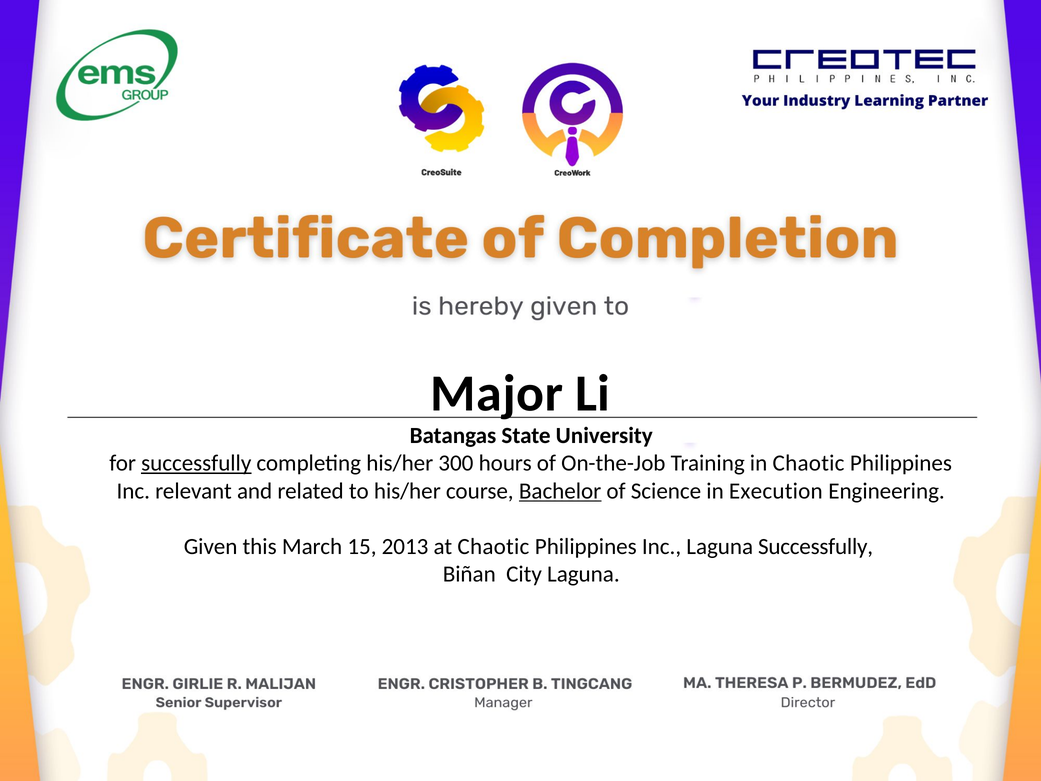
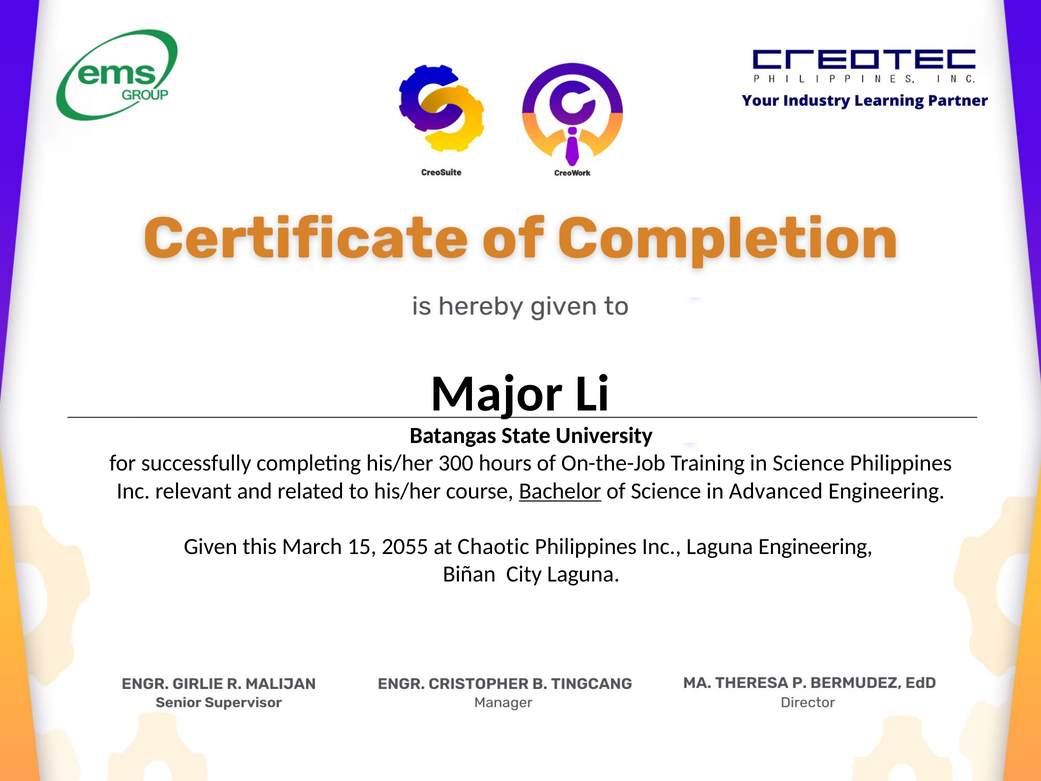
successfully underline: present -> none (196, 463)
in Chaotic: Chaotic -> Science (809, 463)
Execution: Execution -> Advanced (776, 491)
2013: 2013 -> 2055 (405, 546)
Laguna Successfully: Successfully -> Engineering (816, 546)
